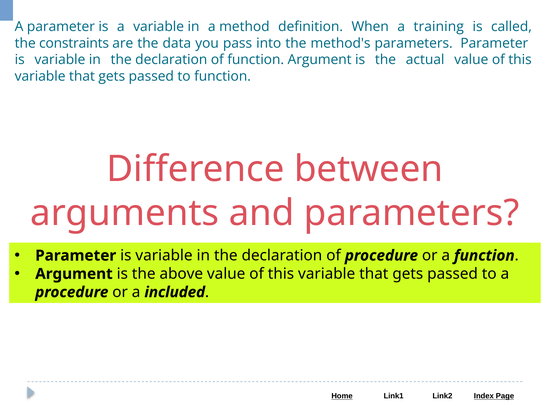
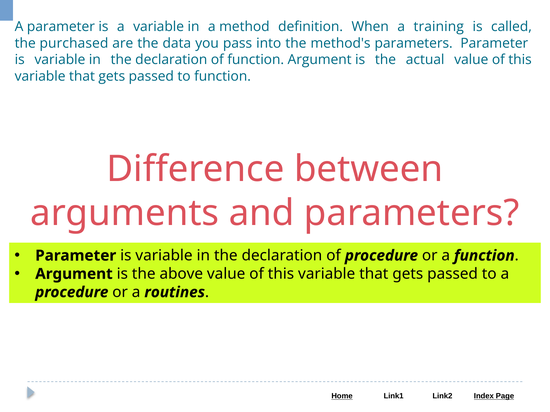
constraints: constraints -> purchased (74, 43)
included: included -> routines (175, 293)
